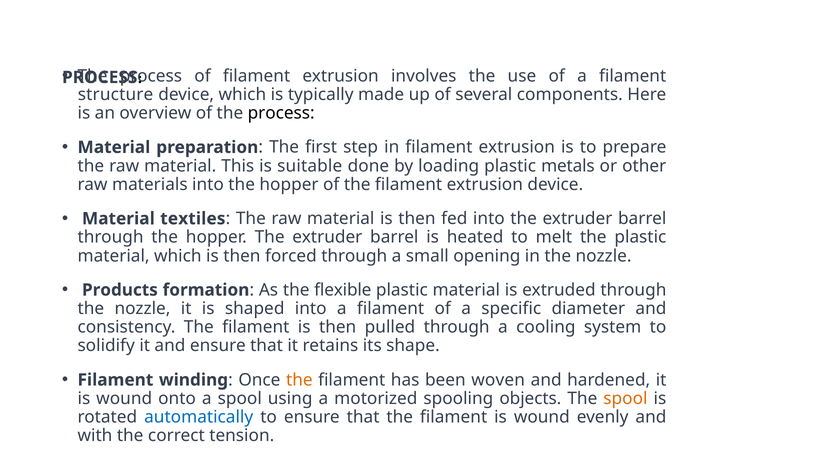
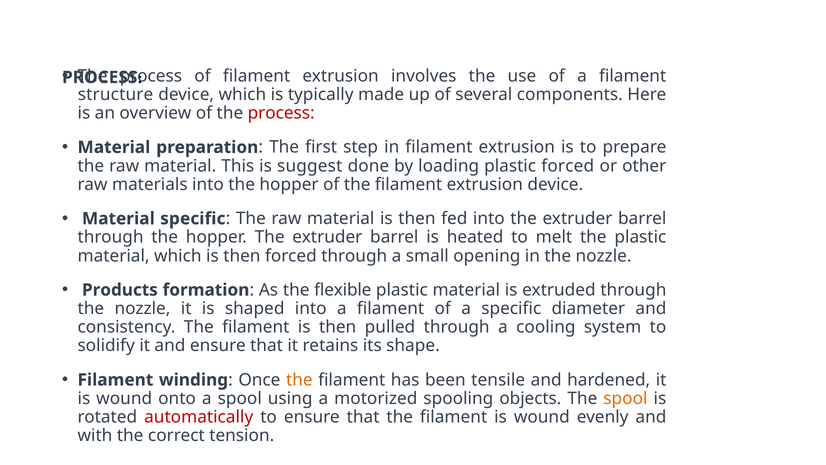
process colour: black -> red (281, 113)
suitable: suitable -> suggest (310, 166)
plastic metals: metals -> forced (568, 166)
Material textiles: textiles -> specific (193, 218)
woven: woven -> tensile (498, 380)
automatically colour: blue -> red (199, 417)
